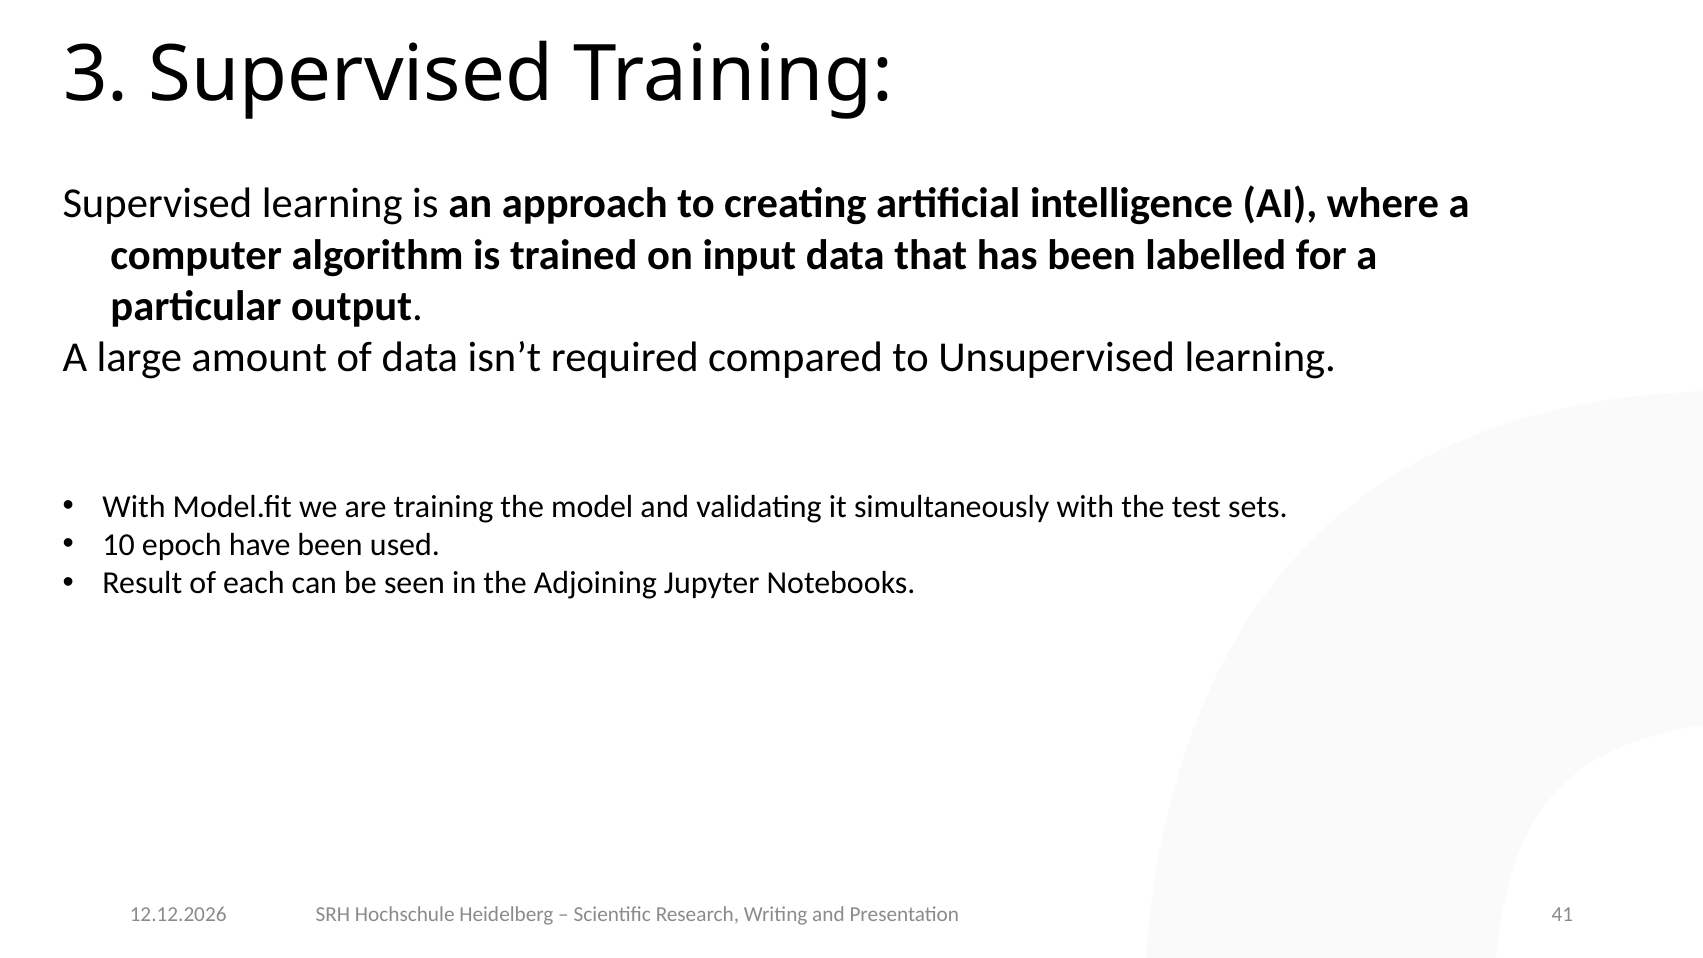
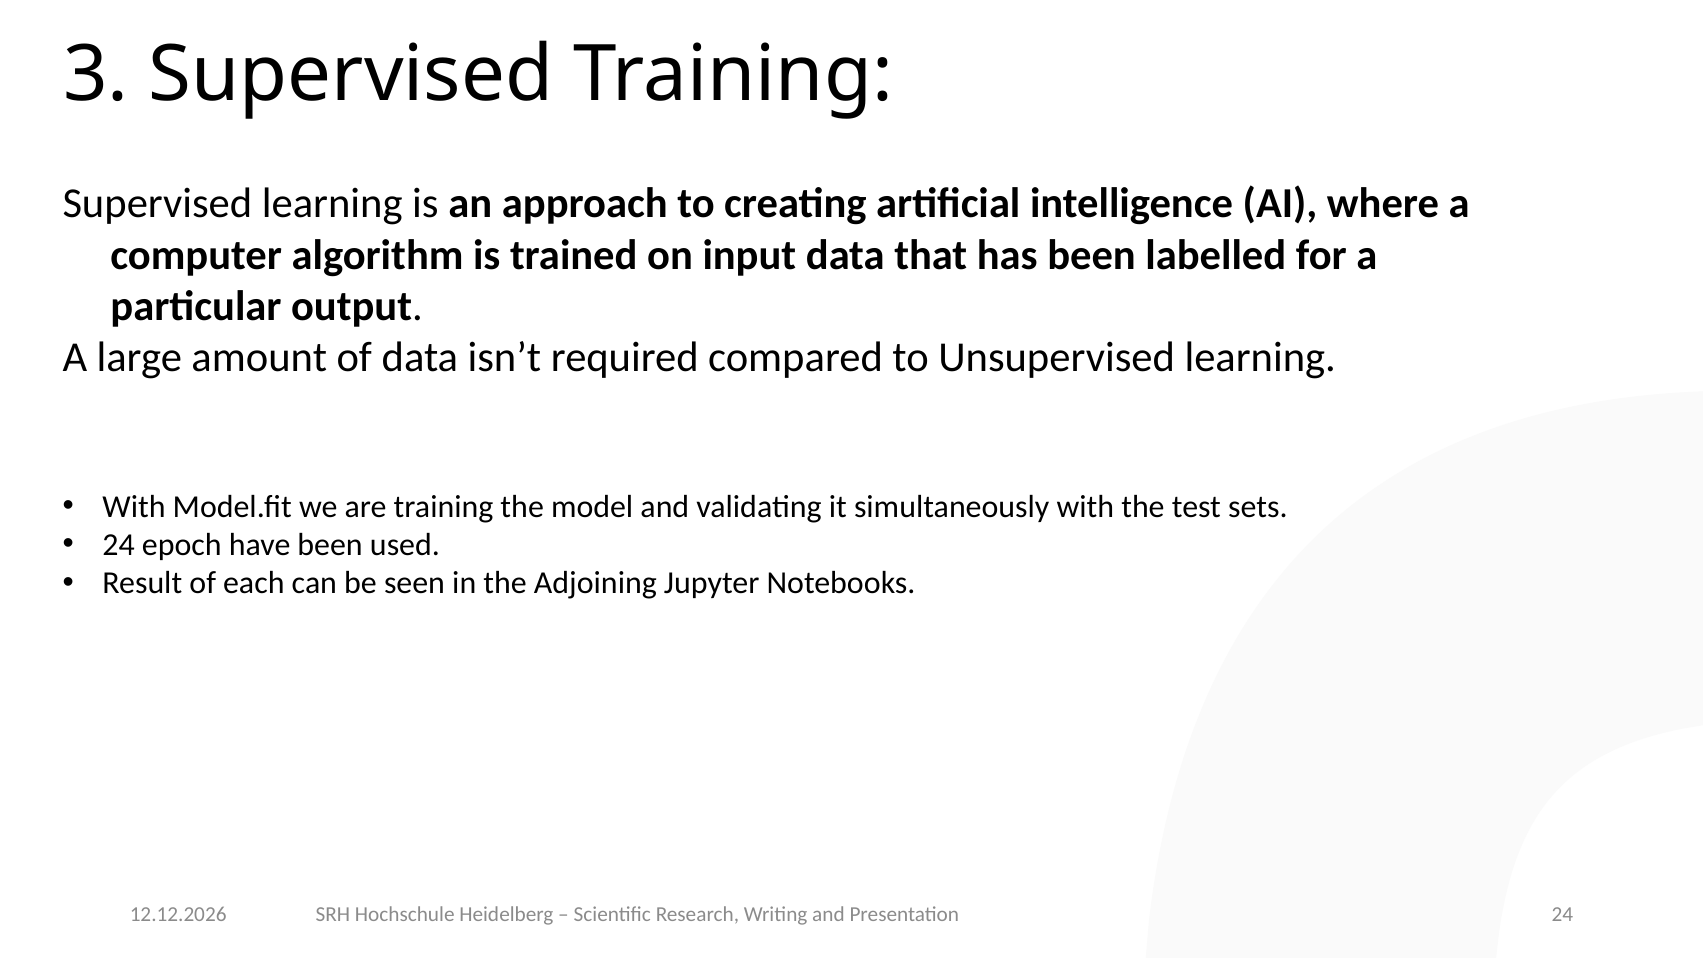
10: 10 -> 24 (119, 545)
41: 41 -> 24 (1562, 915)
